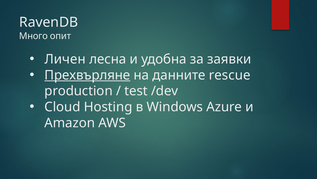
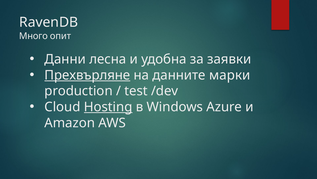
Личен: Личен -> Данни (65, 59)
rescue: rescue -> марки (230, 75)
Hosting underline: none -> present (108, 107)
